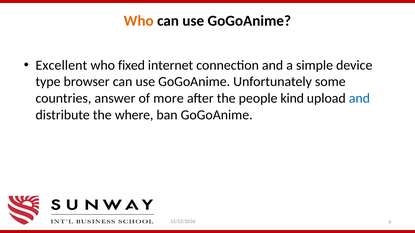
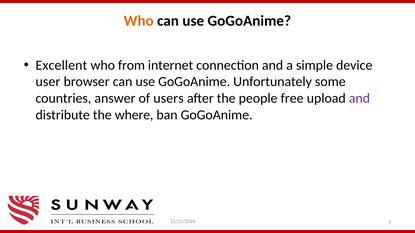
fixed: fixed -> from (132, 65)
type: type -> user (48, 82)
more: more -> users (169, 99)
kind: kind -> free (292, 99)
and colour: blue -> purple (359, 99)
